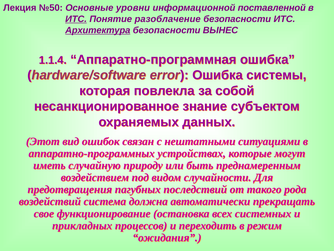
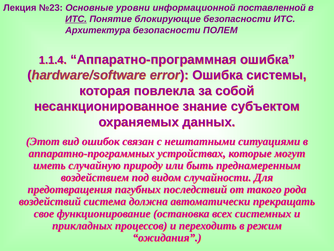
№50: №50 -> №23 (51, 8)
разоблачение: разоблачение -> блокирующие (168, 19)
Архитектура underline: present -> none (98, 30)
ВЫНЕС: ВЫНЕС -> ПОЛЕМ (220, 30)
